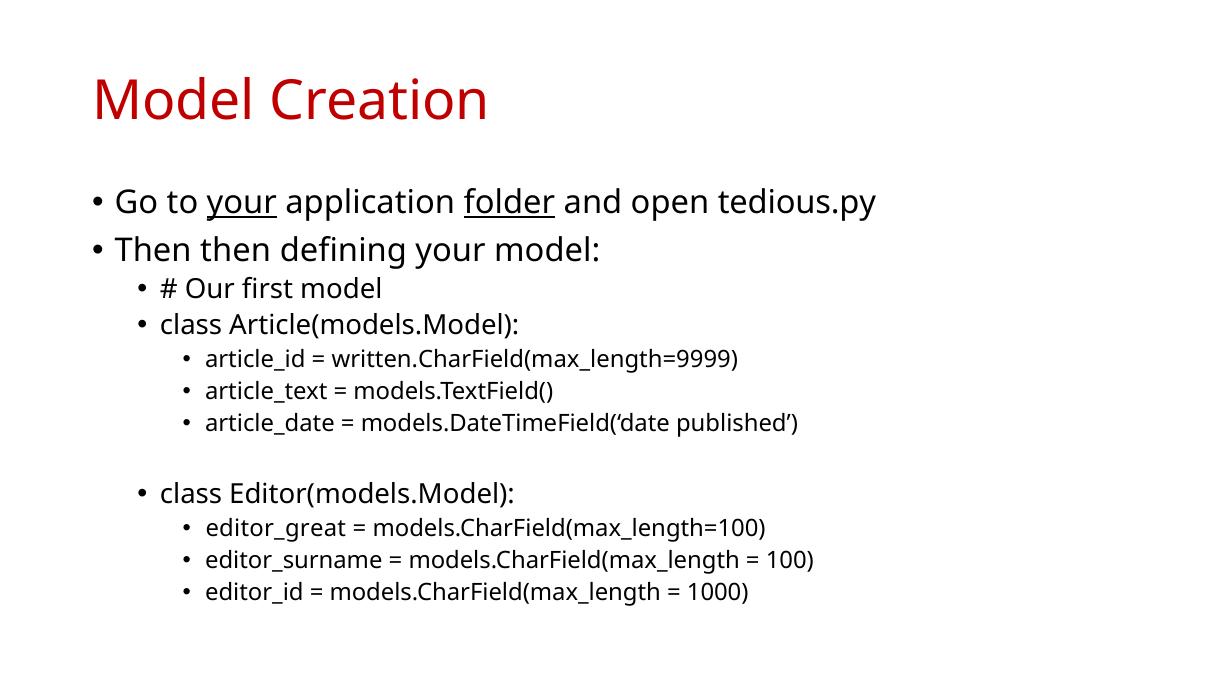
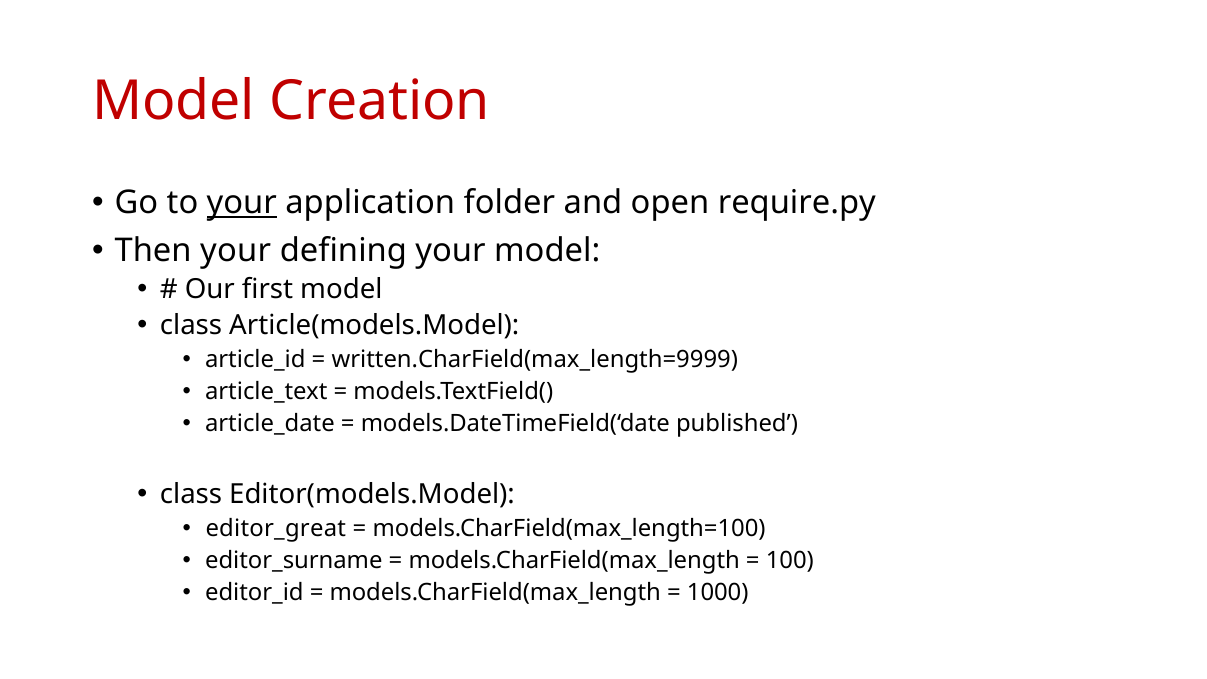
folder underline: present -> none (509, 203)
tedious.py: tedious.py -> require.py (797, 203)
Then then: then -> your (236, 251)
